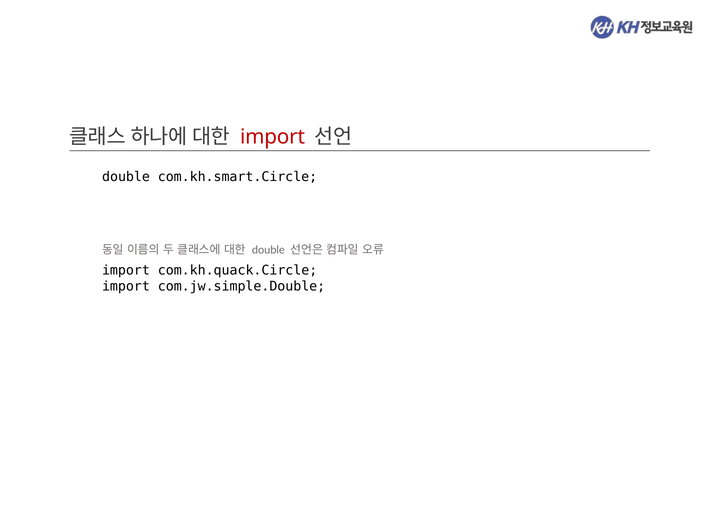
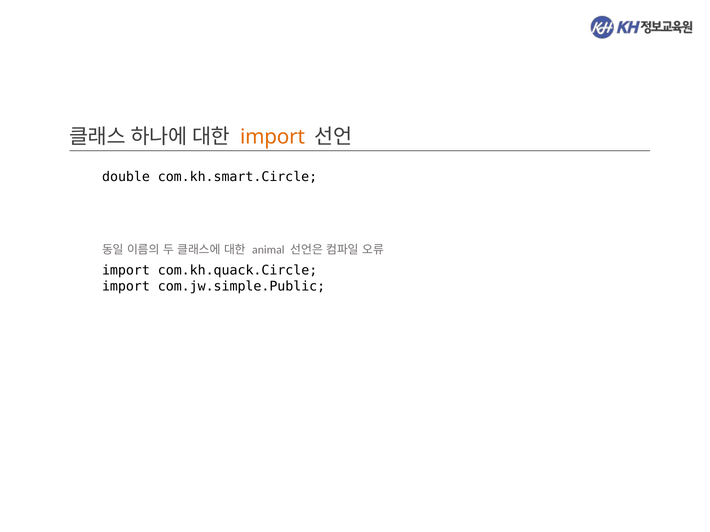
import colour: red -> orange (273, 137)
double: double -> animal (268, 250)
com.jw.simple.Double: com.jw.simple.Double -> com.jw.simple.Public (242, 287)
